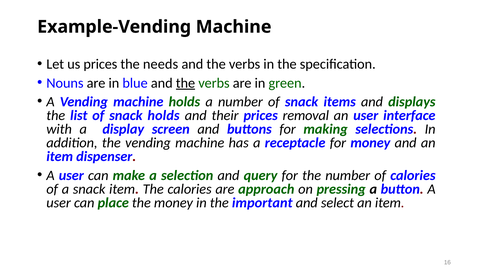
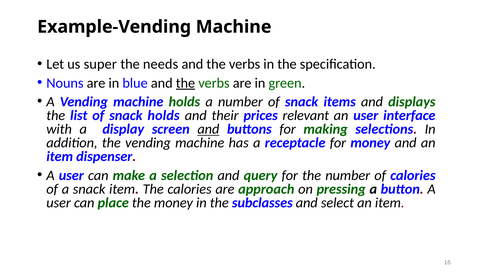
us prices: prices -> super (100, 64)
removal: removal -> relevant (306, 115)
and underline: none -> present (208, 129)
important: important -> subclasses (262, 202)
